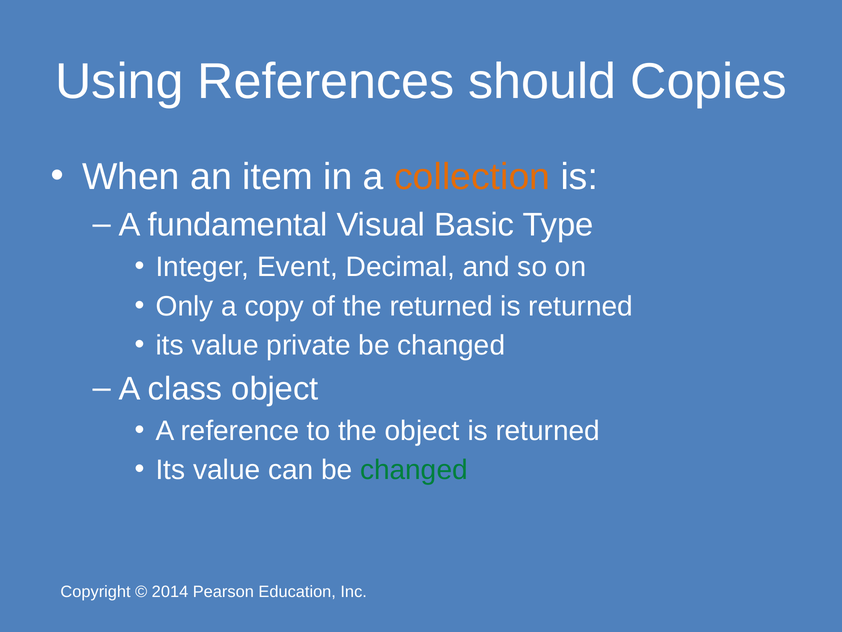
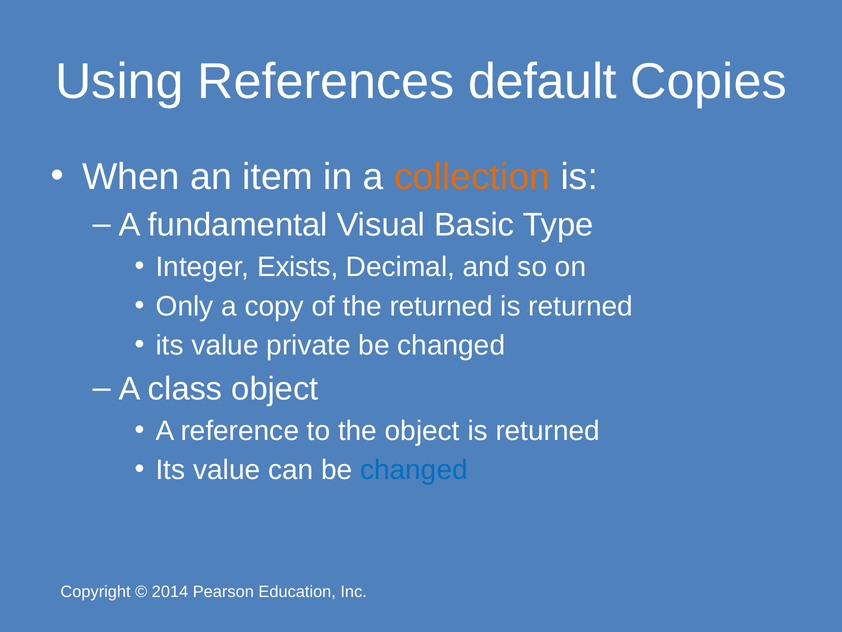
should: should -> default (543, 81)
Event: Event -> Exists (298, 267)
changed colour: green -> blue (414, 470)
